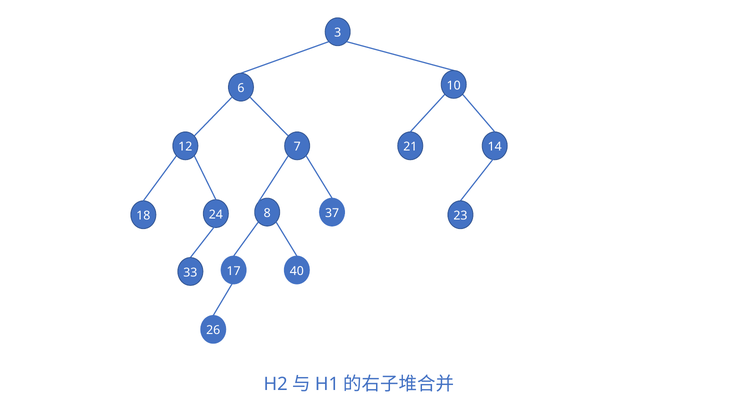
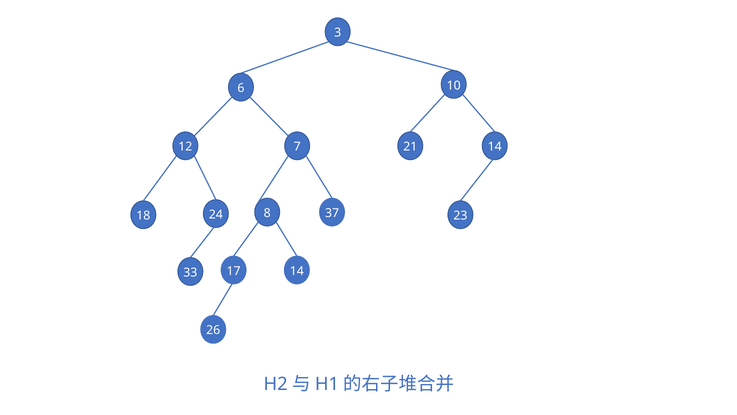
33 40: 40 -> 14 (297, 271)
